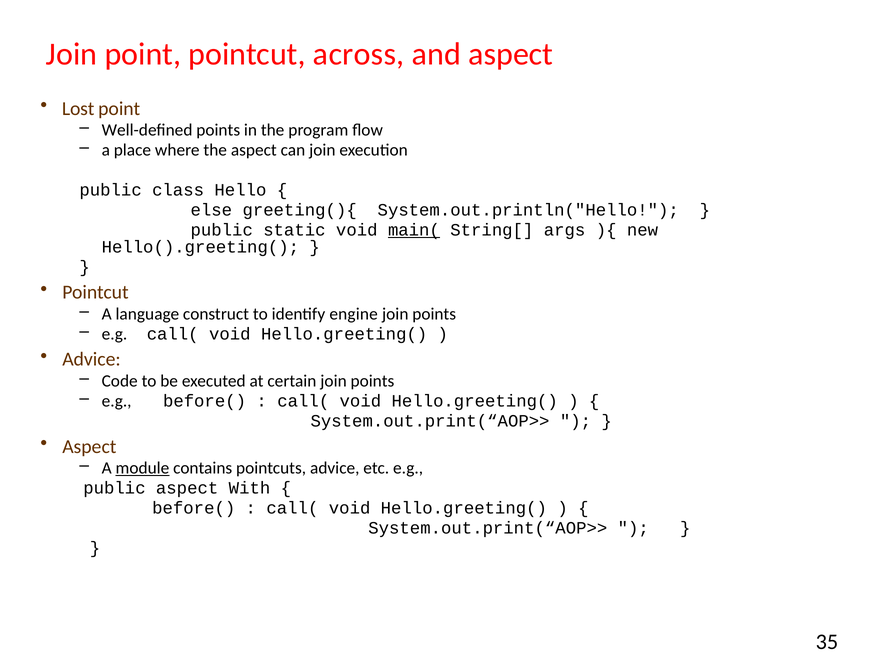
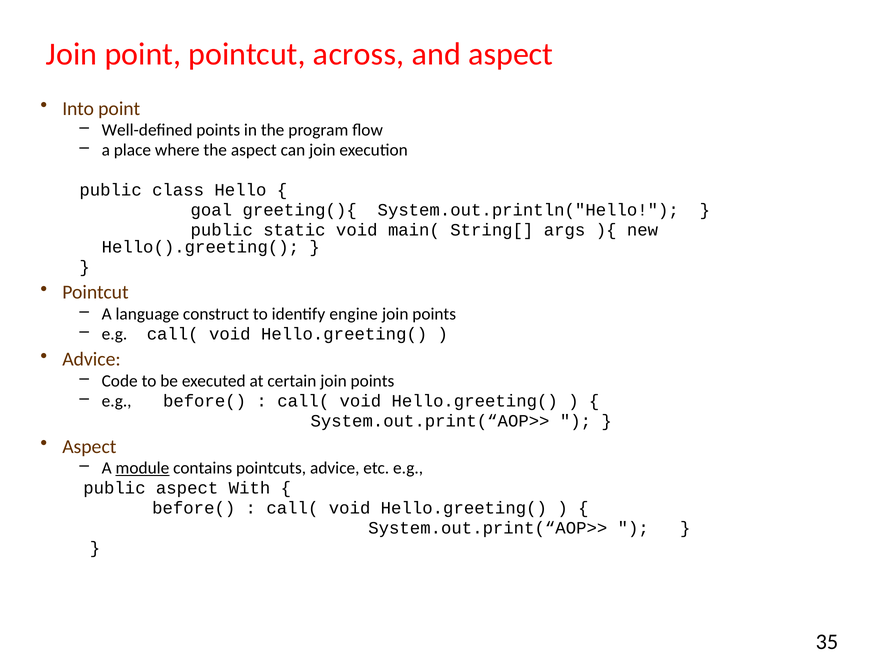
Lost: Lost -> Into (78, 108)
else: else -> goal (211, 210)
main( underline: present -> none (414, 230)
